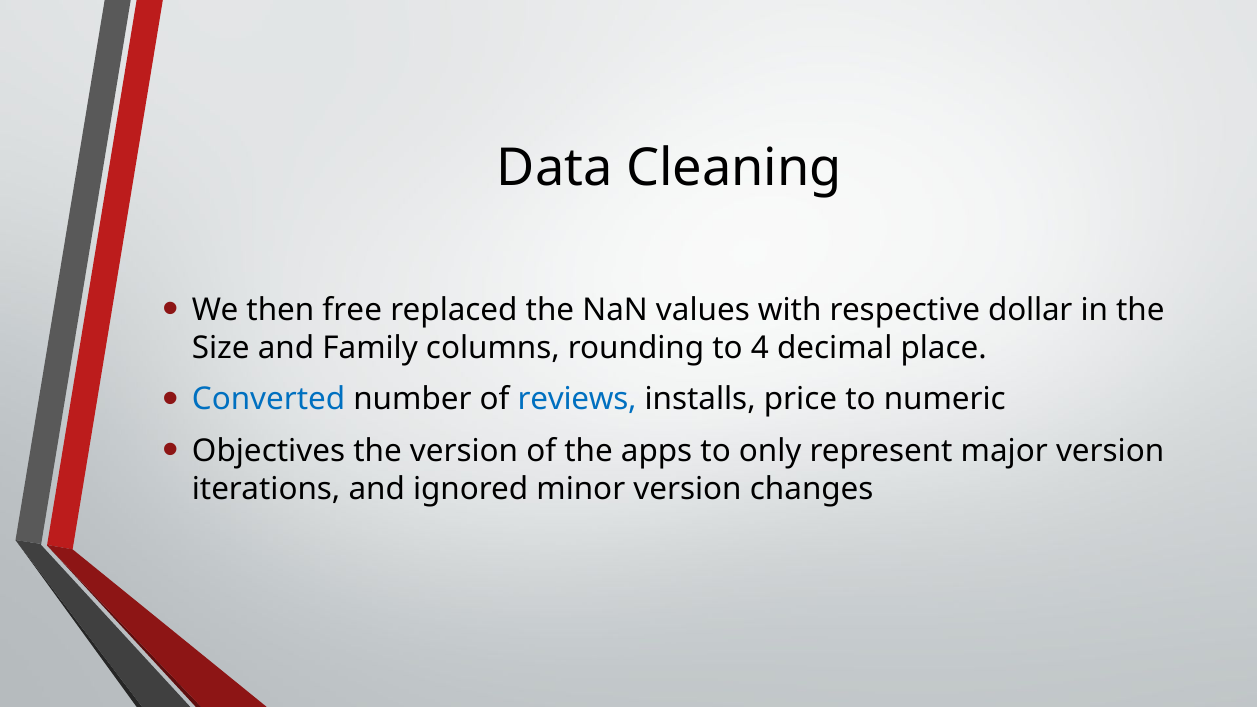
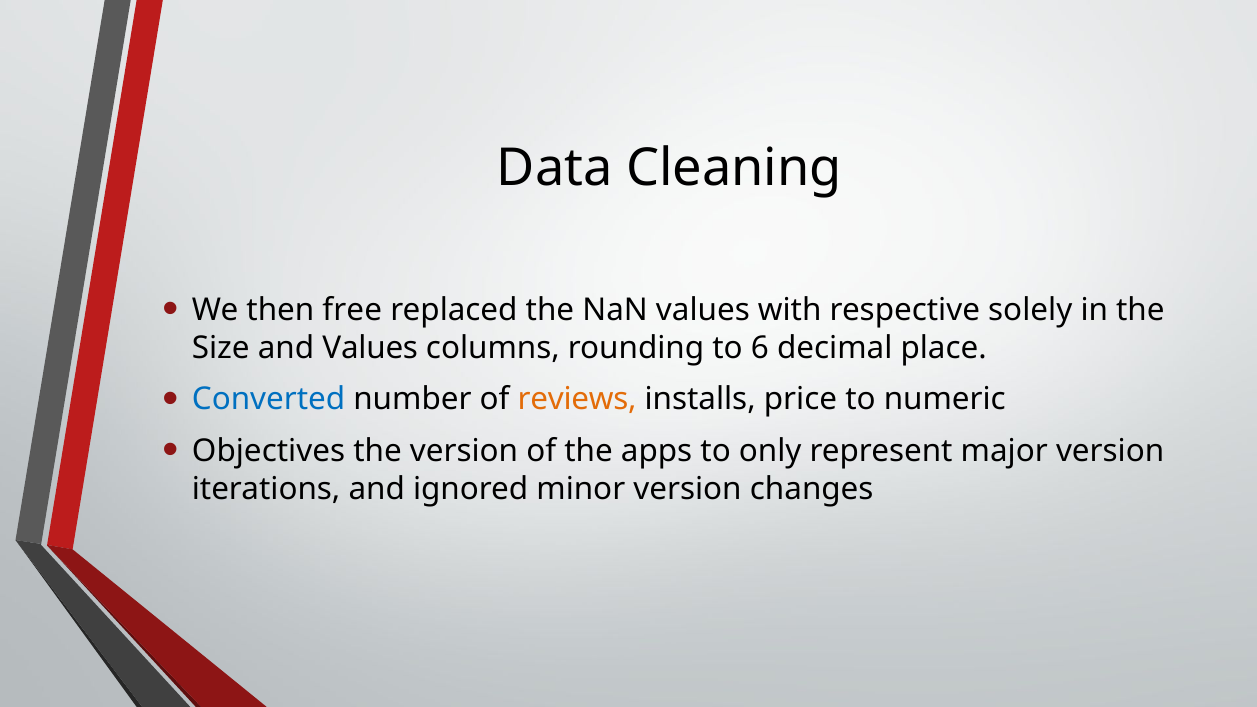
dollar: dollar -> solely (1030, 310)
and Family: Family -> Values (370, 348)
4: 4 -> 6 (760, 348)
reviews colour: blue -> orange (577, 400)
